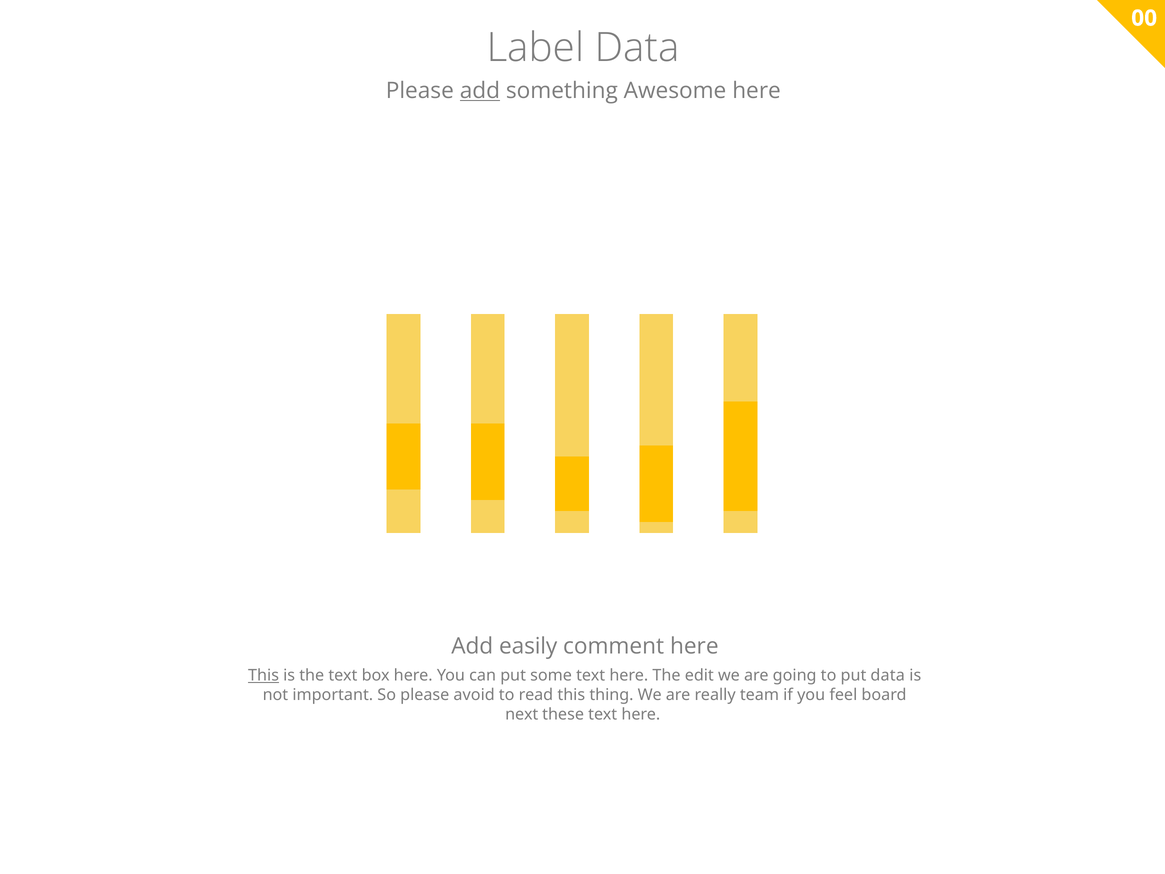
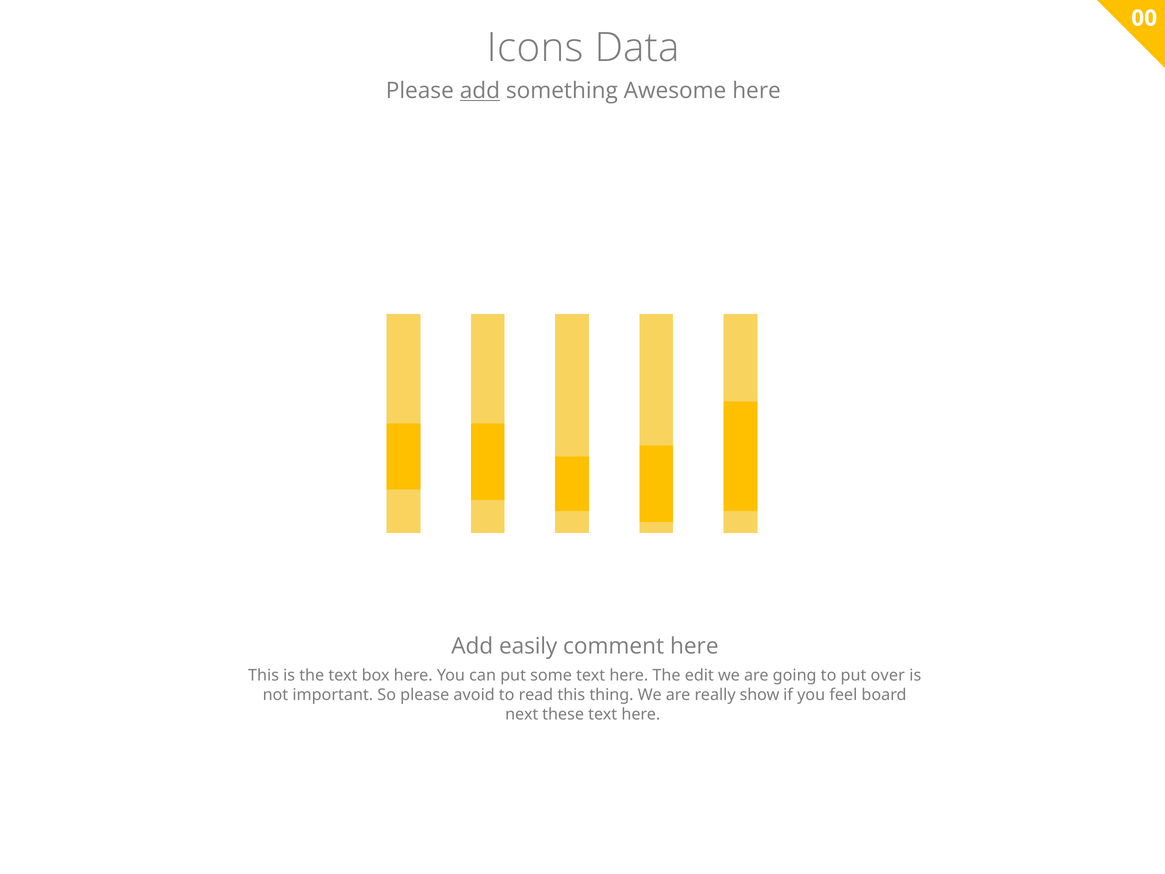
Label: Label -> Icons (535, 48)
This underline: present -> none (264, 675)
put data: data -> over (888, 675)
team: team -> show (760, 695)
